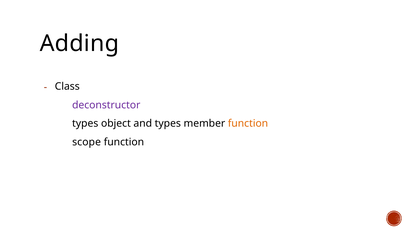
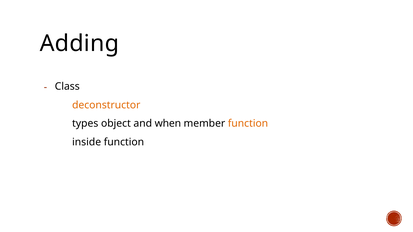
deconstructor colour: purple -> orange (106, 105)
and types: types -> when (168, 124)
scope: scope -> inside (87, 142)
